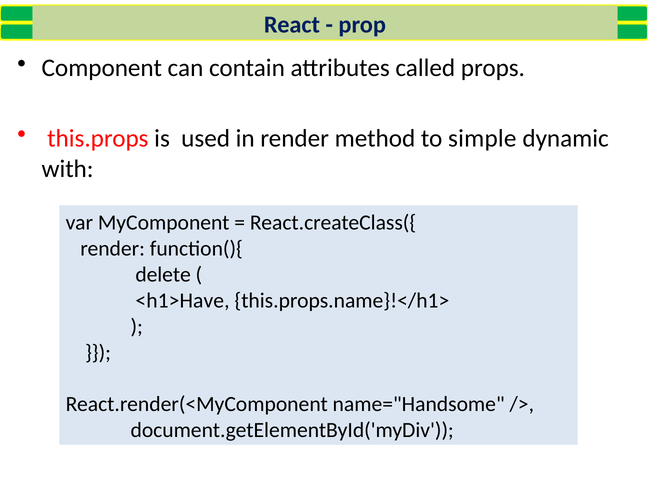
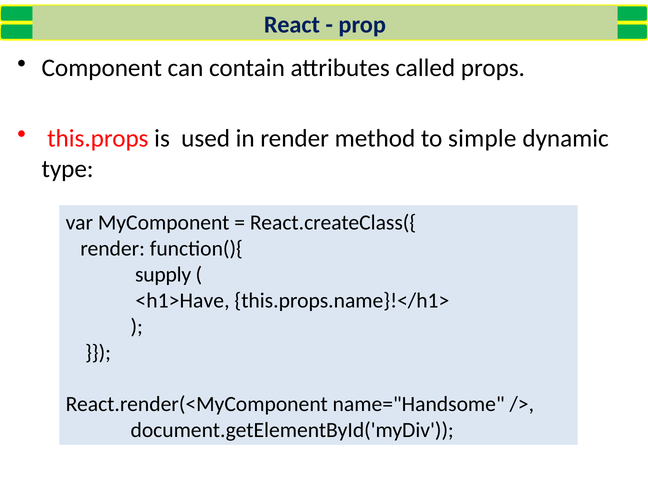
with: with -> type (68, 169)
delete: delete -> supply (163, 275)
